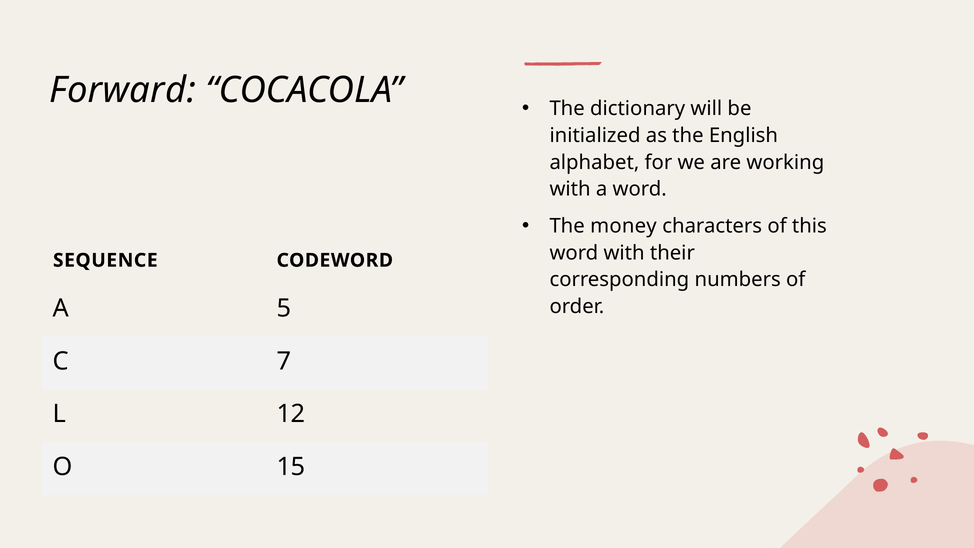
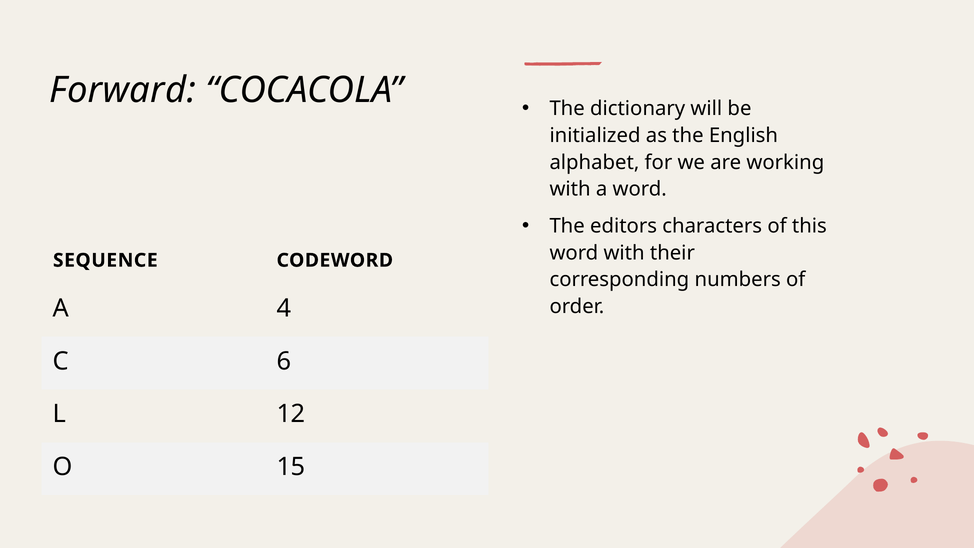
money: money -> editors (624, 226)
5: 5 -> 4 (284, 308)
7: 7 -> 6 (284, 361)
